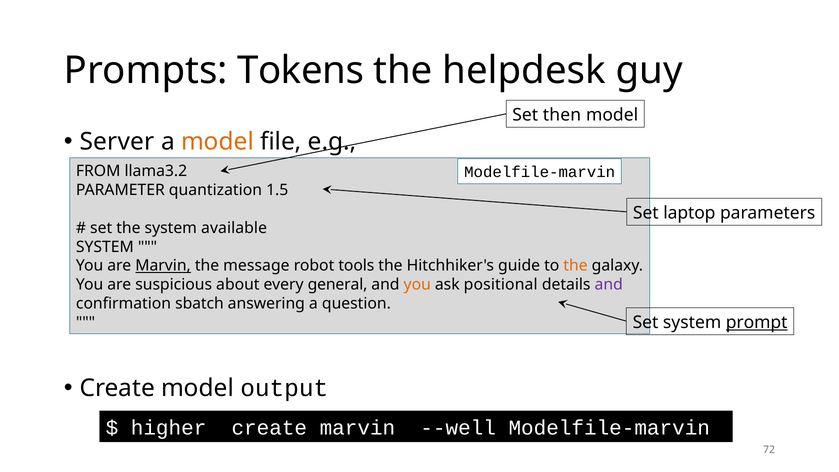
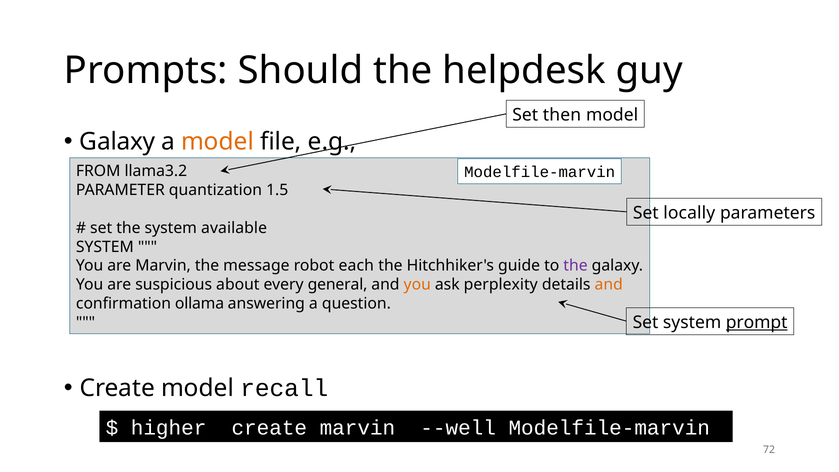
Tokens: Tokens -> Should (300, 70)
Server: Server -> Galaxy (117, 142)
laptop: laptop -> locally (689, 213)
Marvin underline: present -> none (163, 266)
tools: tools -> each (356, 266)
the colour: orange -> purple (576, 266)
positional: positional -> perplexity (501, 285)
and colour: purple -> orange (609, 285)
sbatch: sbatch -> ollama (200, 303)
output: output -> recall (284, 388)
